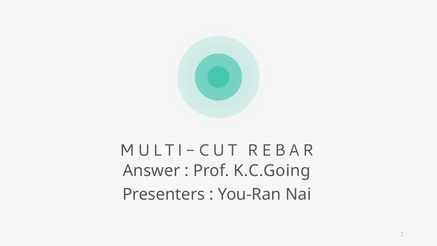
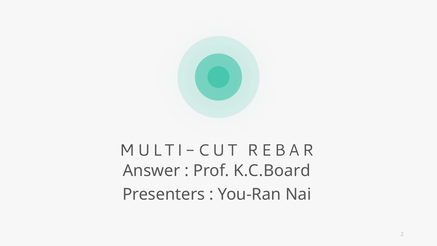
K.C.Going: K.C.Going -> K.C.Board (272, 171)
